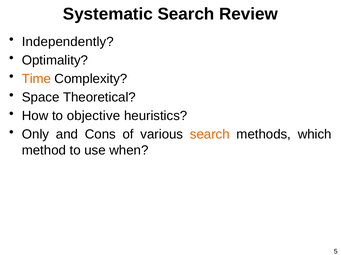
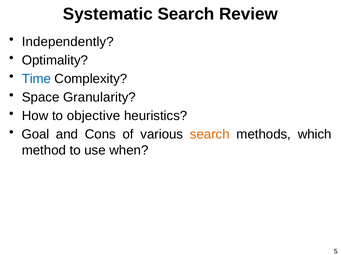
Time colour: orange -> blue (36, 79)
Theoretical: Theoretical -> Granularity (99, 98)
Only: Only -> Goal (36, 135)
